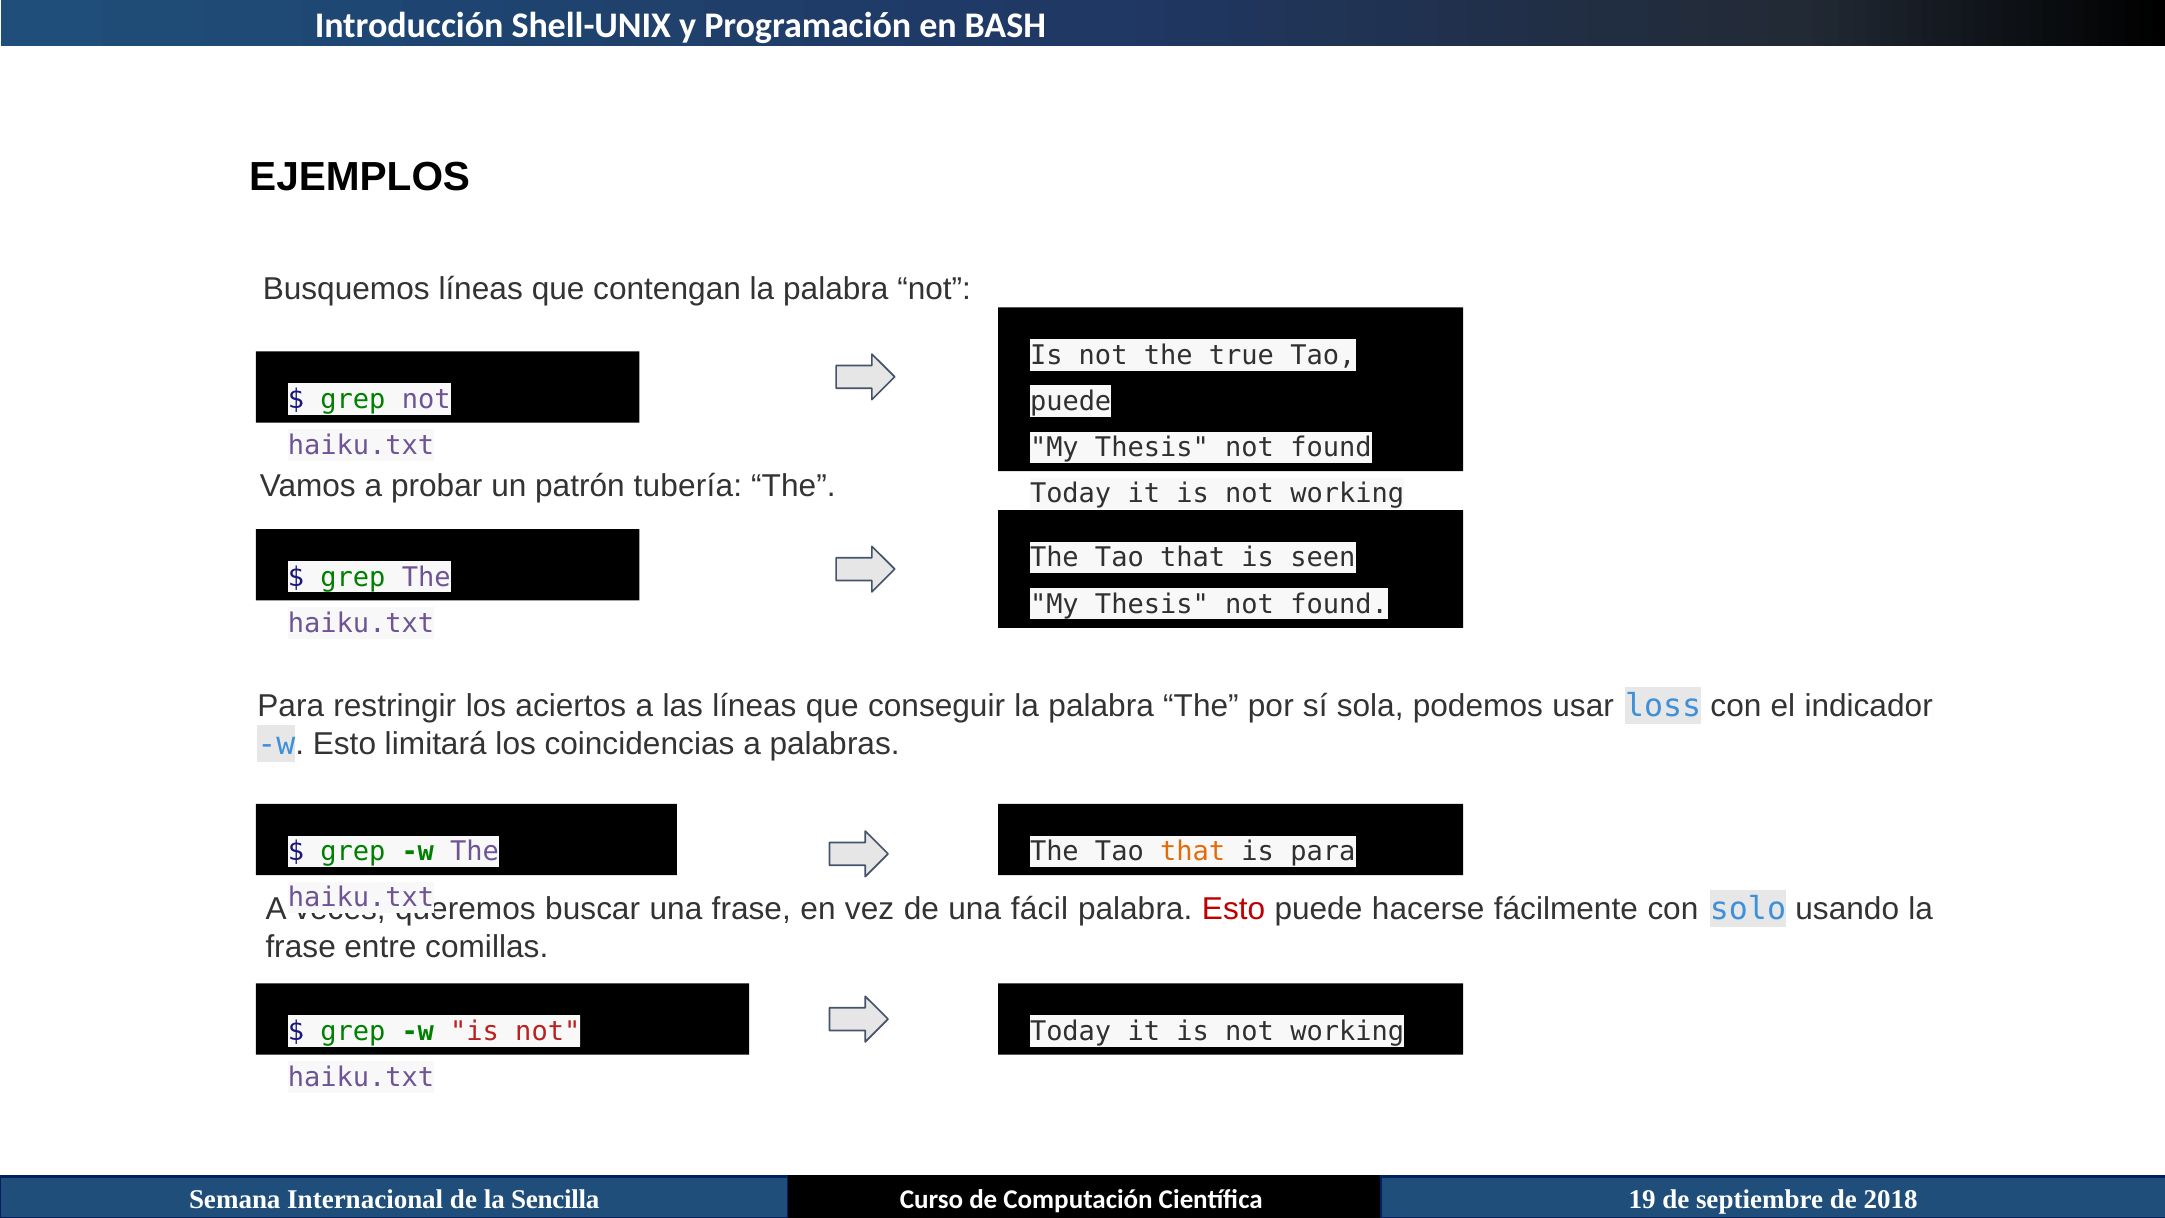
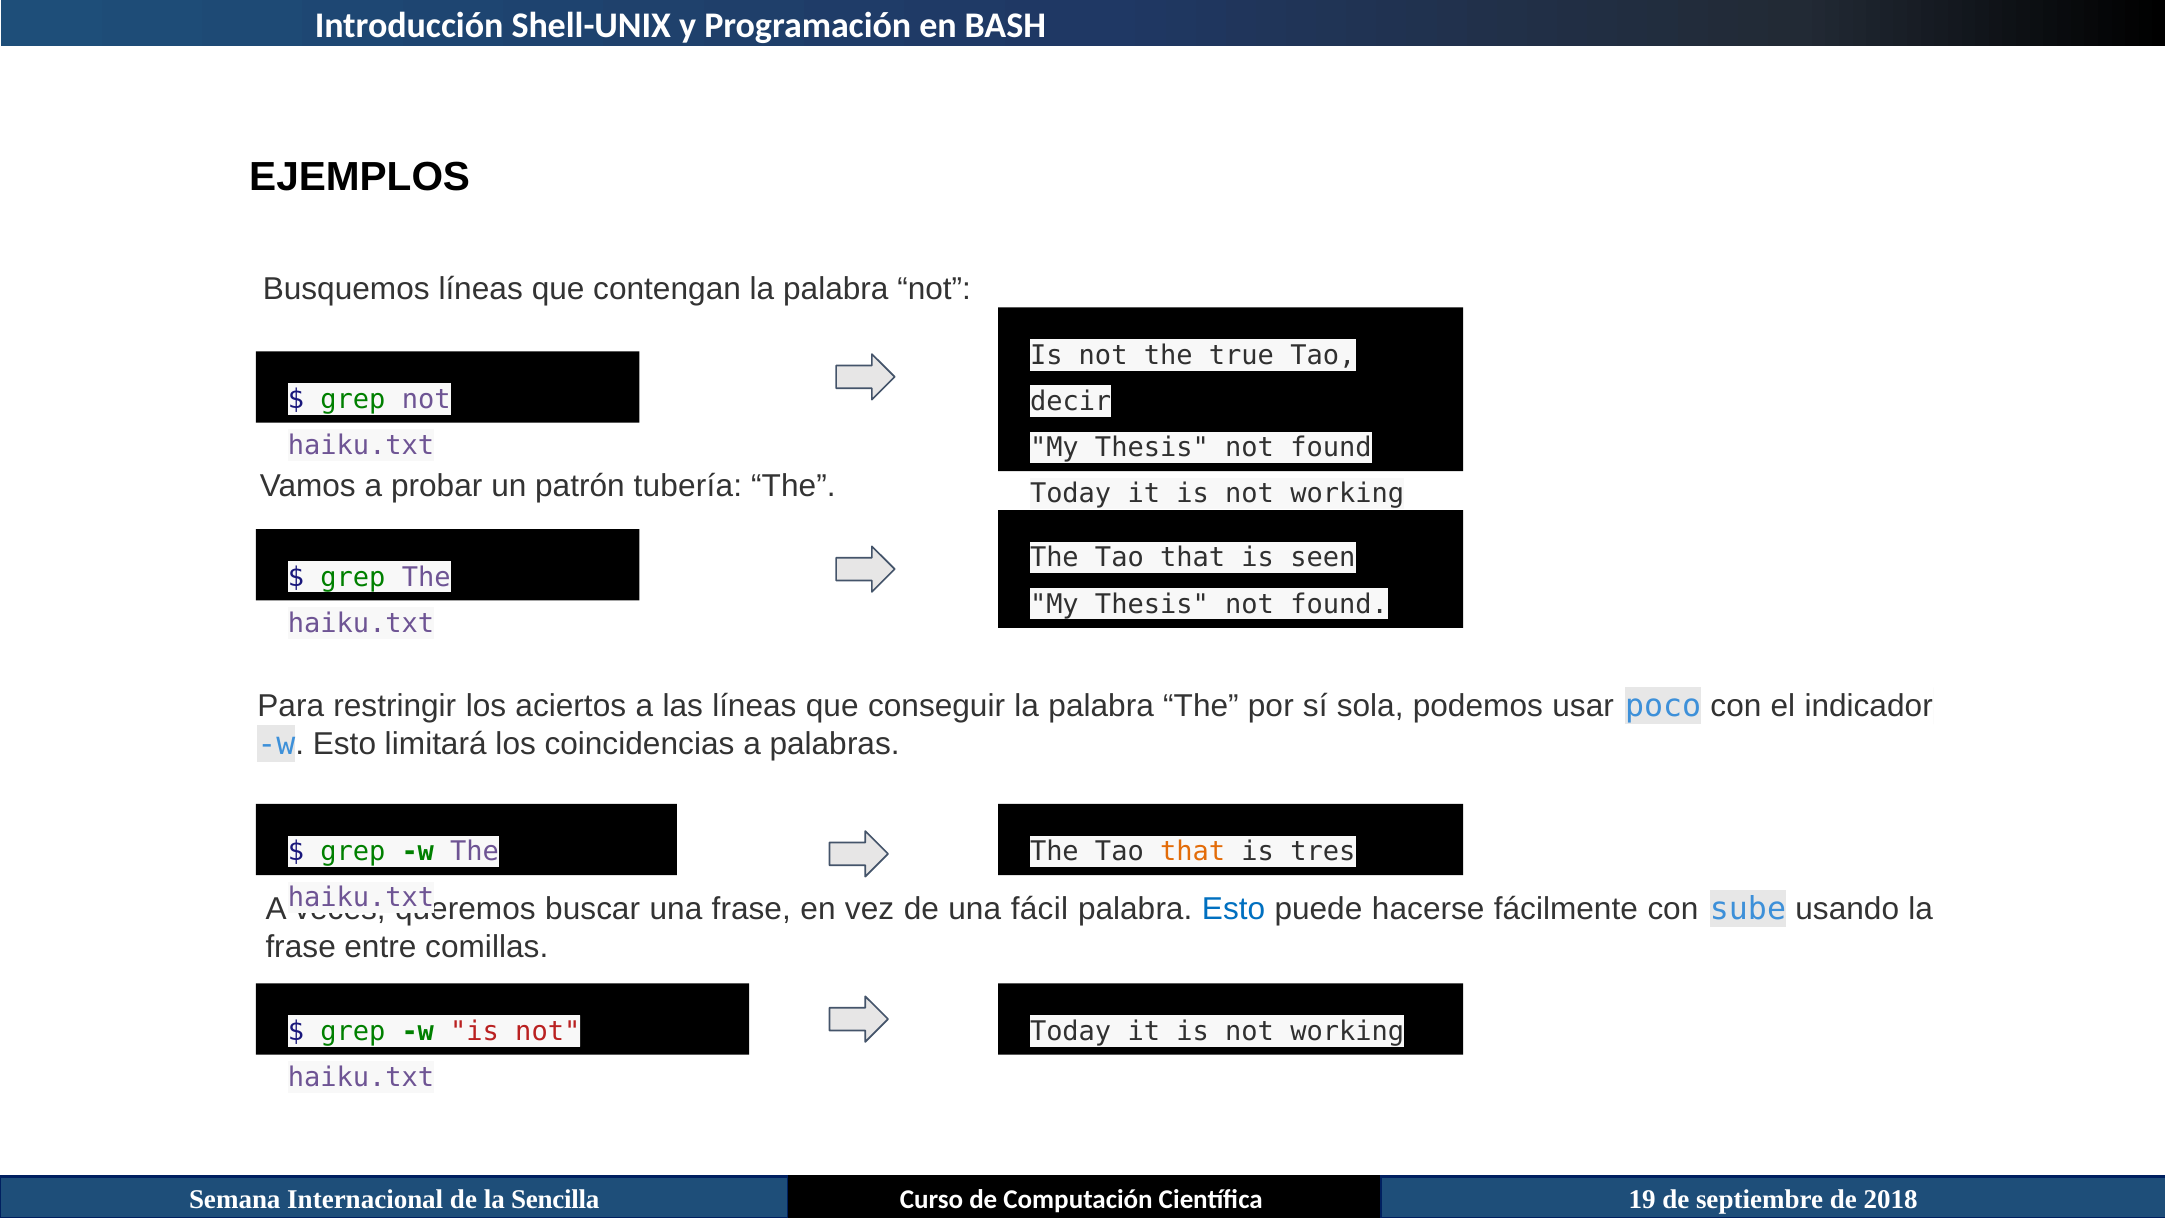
puede: puede -> decir (1071, 401)
loss: loss -> poco (1663, 706)
is para: para -> tres (1323, 852)
Esto colour: red -> blue (1234, 909)
solo: solo -> sube (1748, 909)
